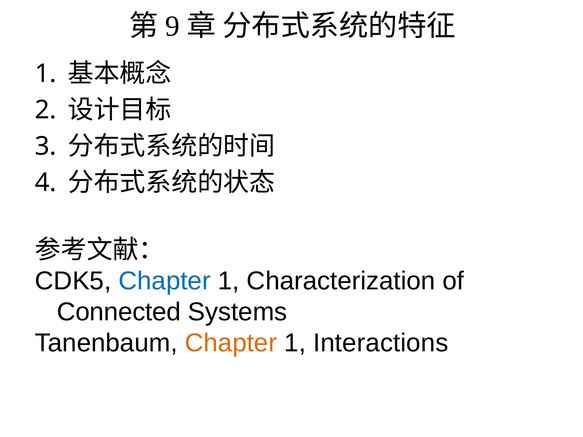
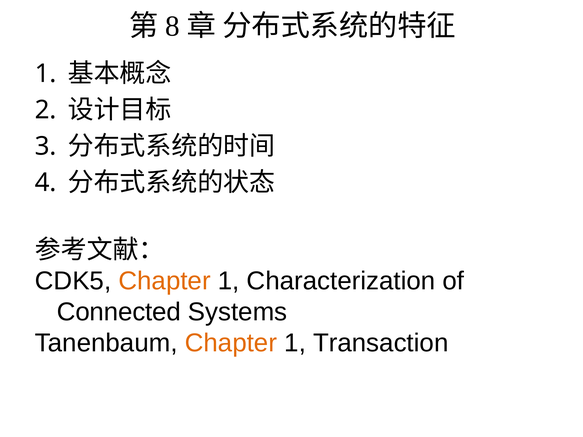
9: 9 -> 8 (173, 26)
Chapter colour: blue -> orange (165, 281)
Interactions: Interactions -> Transaction (381, 343)
